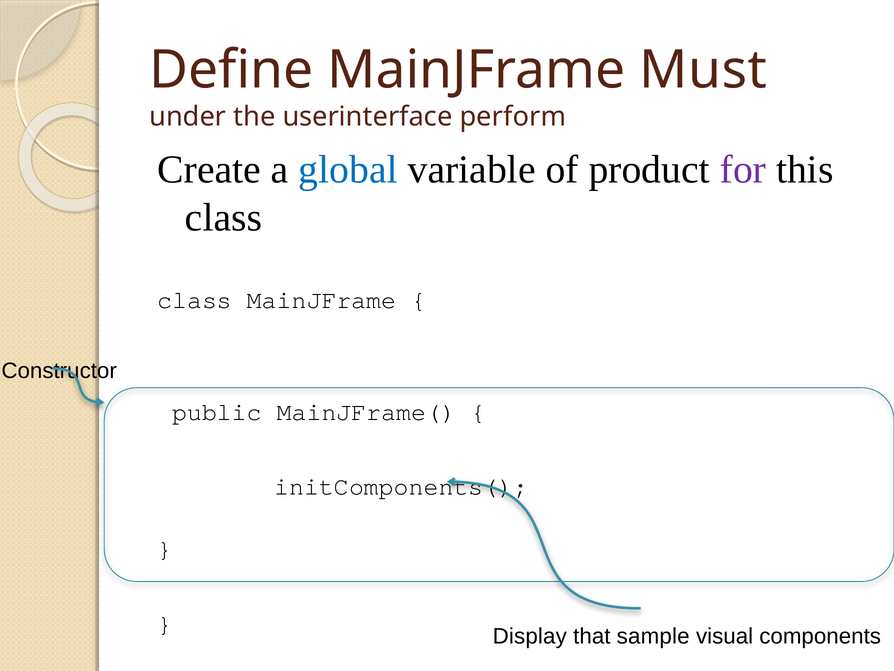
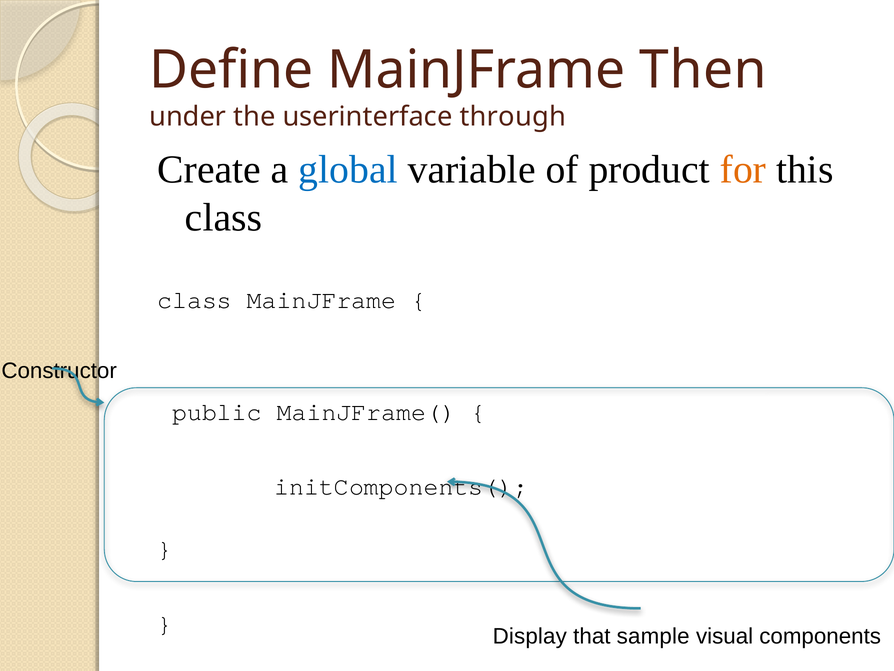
Must: Must -> Then (703, 70)
perform: perform -> through (513, 117)
for colour: purple -> orange (743, 170)
